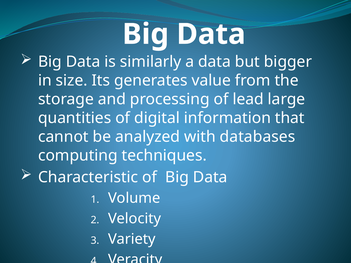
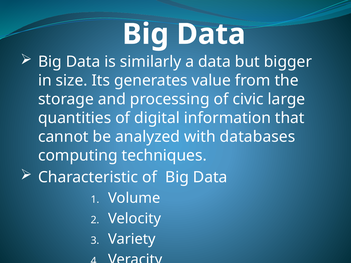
lead: lead -> civic (248, 99)
